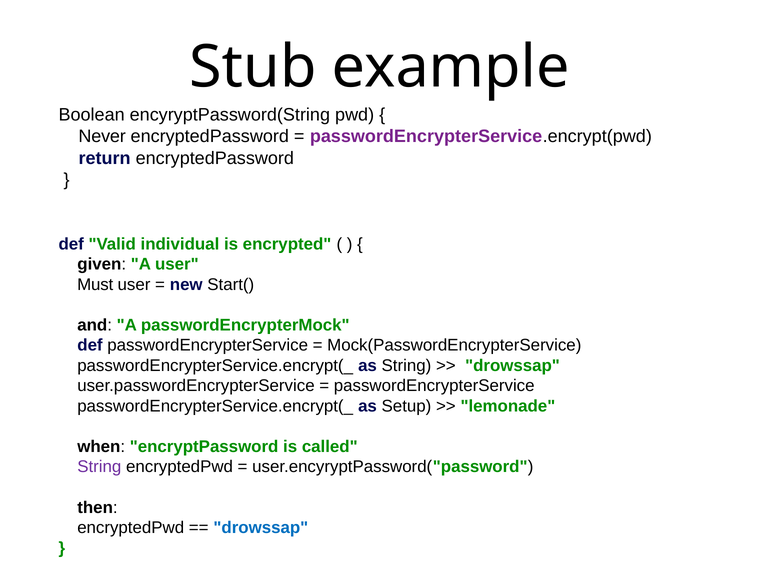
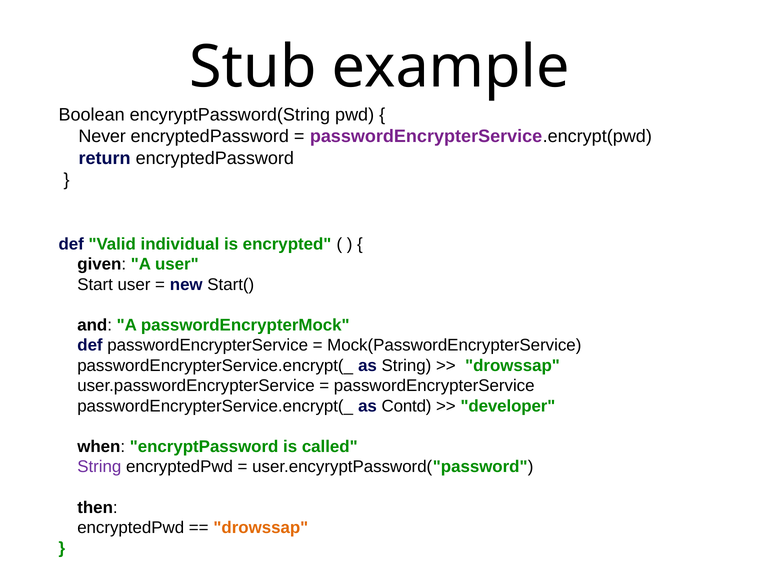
Must: Must -> Start (95, 285)
Setup: Setup -> Contd (407, 406)
lemonade: lemonade -> developer (508, 406)
drowssap colour: blue -> orange (261, 528)
